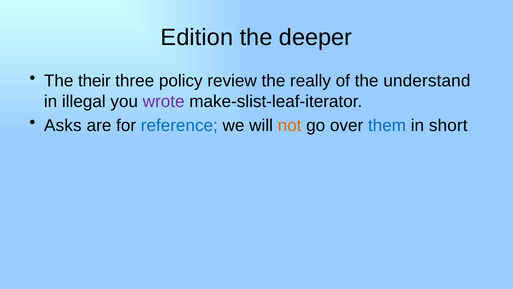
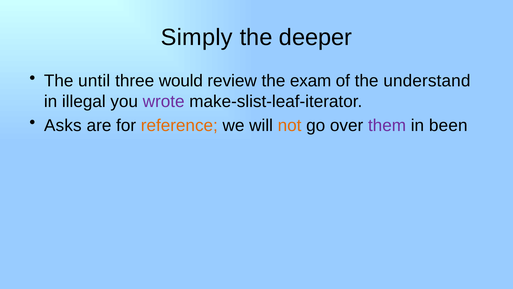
Edition: Edition -> Simply (197, 37)
their: their -> until (94, 81)
policy: policy -> would (181, 81)
really: really -> exam (311, 81)
reference colour: blue -> orange (179, 125)
them colour: blue -> purple (387, 125)
short: short -> been (448, 125)
